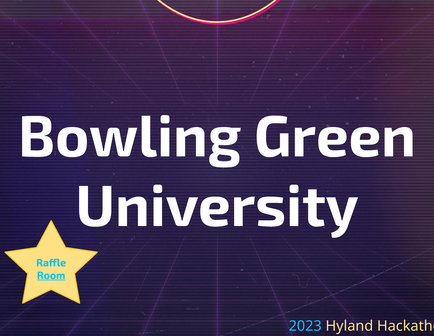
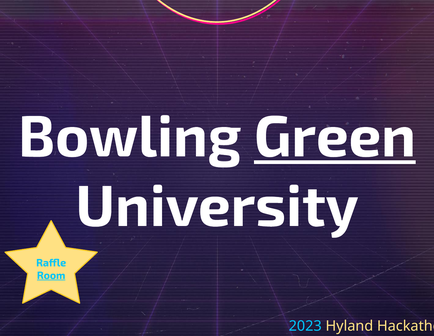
Green underline: none -> present (335, 137)
